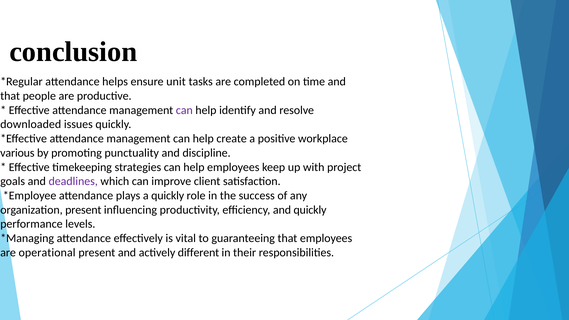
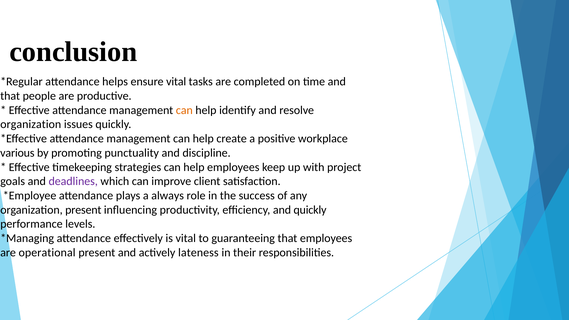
ensure unit: unit -> vital (176, 82)
can colour: purple -> orange (184, 110)
downloaded: downloaded -> organization (31, 124)
a quickly: quickly -> always (168, 196)
different: different -> lateness (198, 253)
